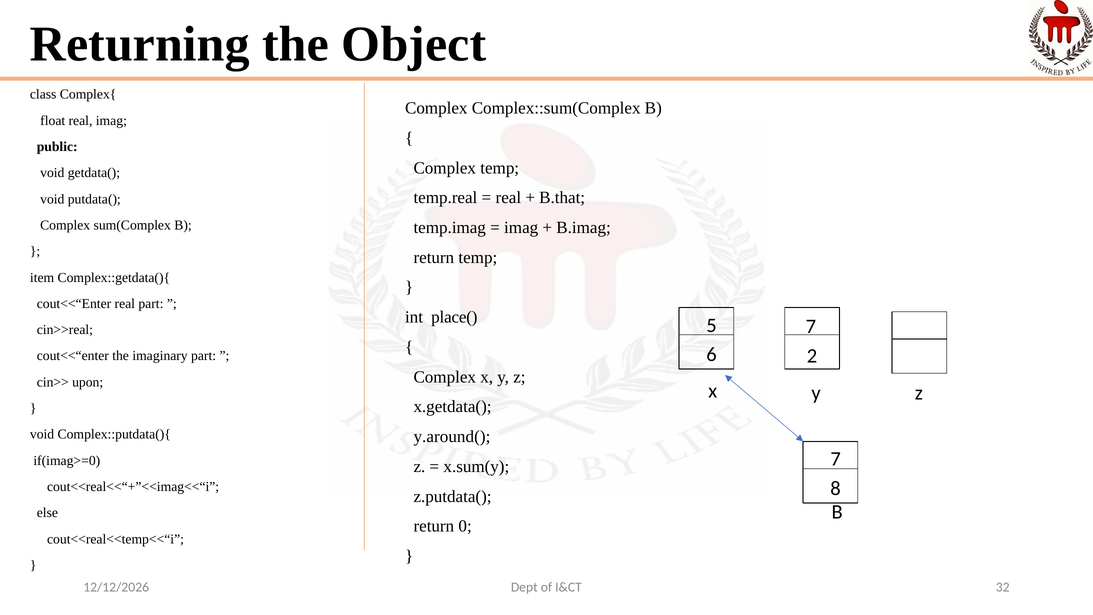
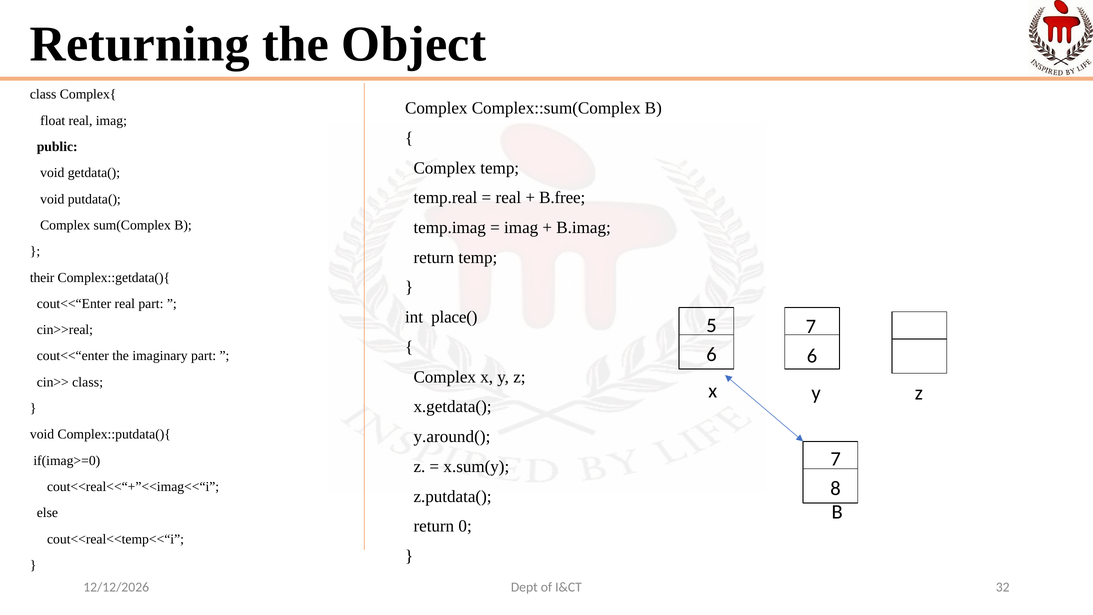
B.that: B.that -> B.free (562, 198)
item: item -> their (42, 277)
6 2: 2 -> 6 (812, 356)
cin>> upon: upon -> class (88, 382)
